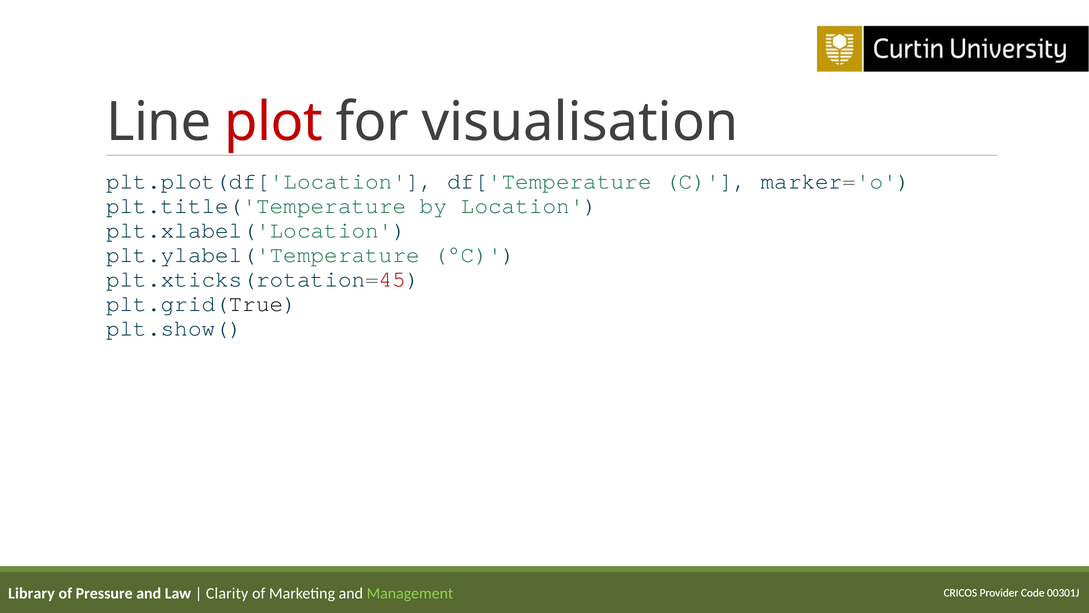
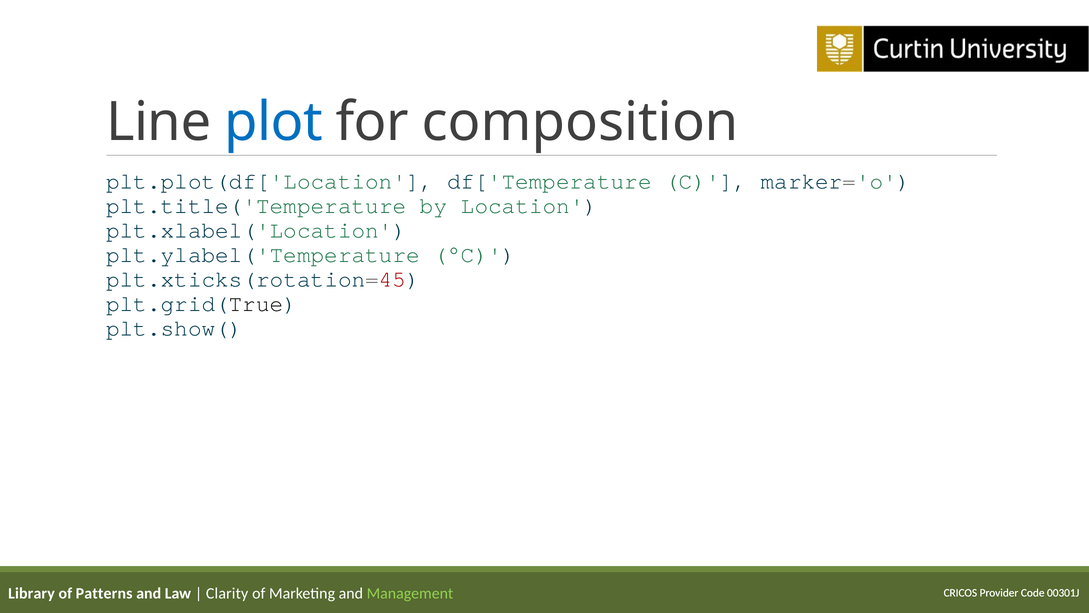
plot colour: red -> blue (274, 122)
visualisation: visualisation -> composition (580, 122)
Pressure: Pressure -> Patterns (104, 593)
